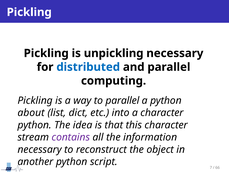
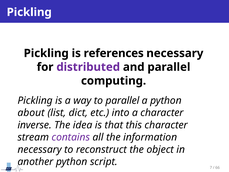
unpickling: unpickling -> references (114, 53)
distributed colour: blue -> purple (88, 67)
python: python -> inverse (35, 125)
